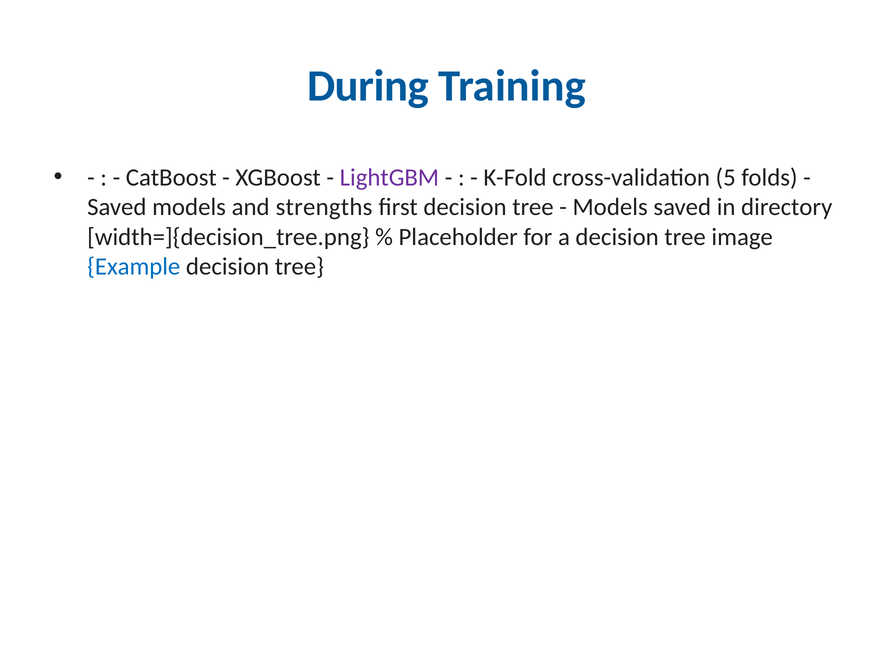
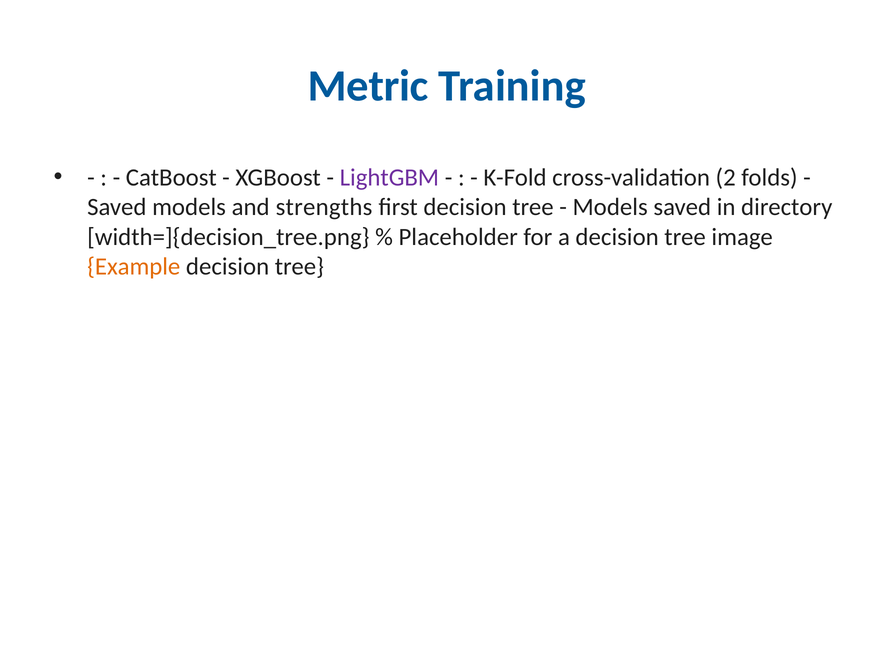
During: During -> Metric (368, 86)
5: 5 -> 2 (726, 178)
Example colour: blue -> orange (134, 267)
